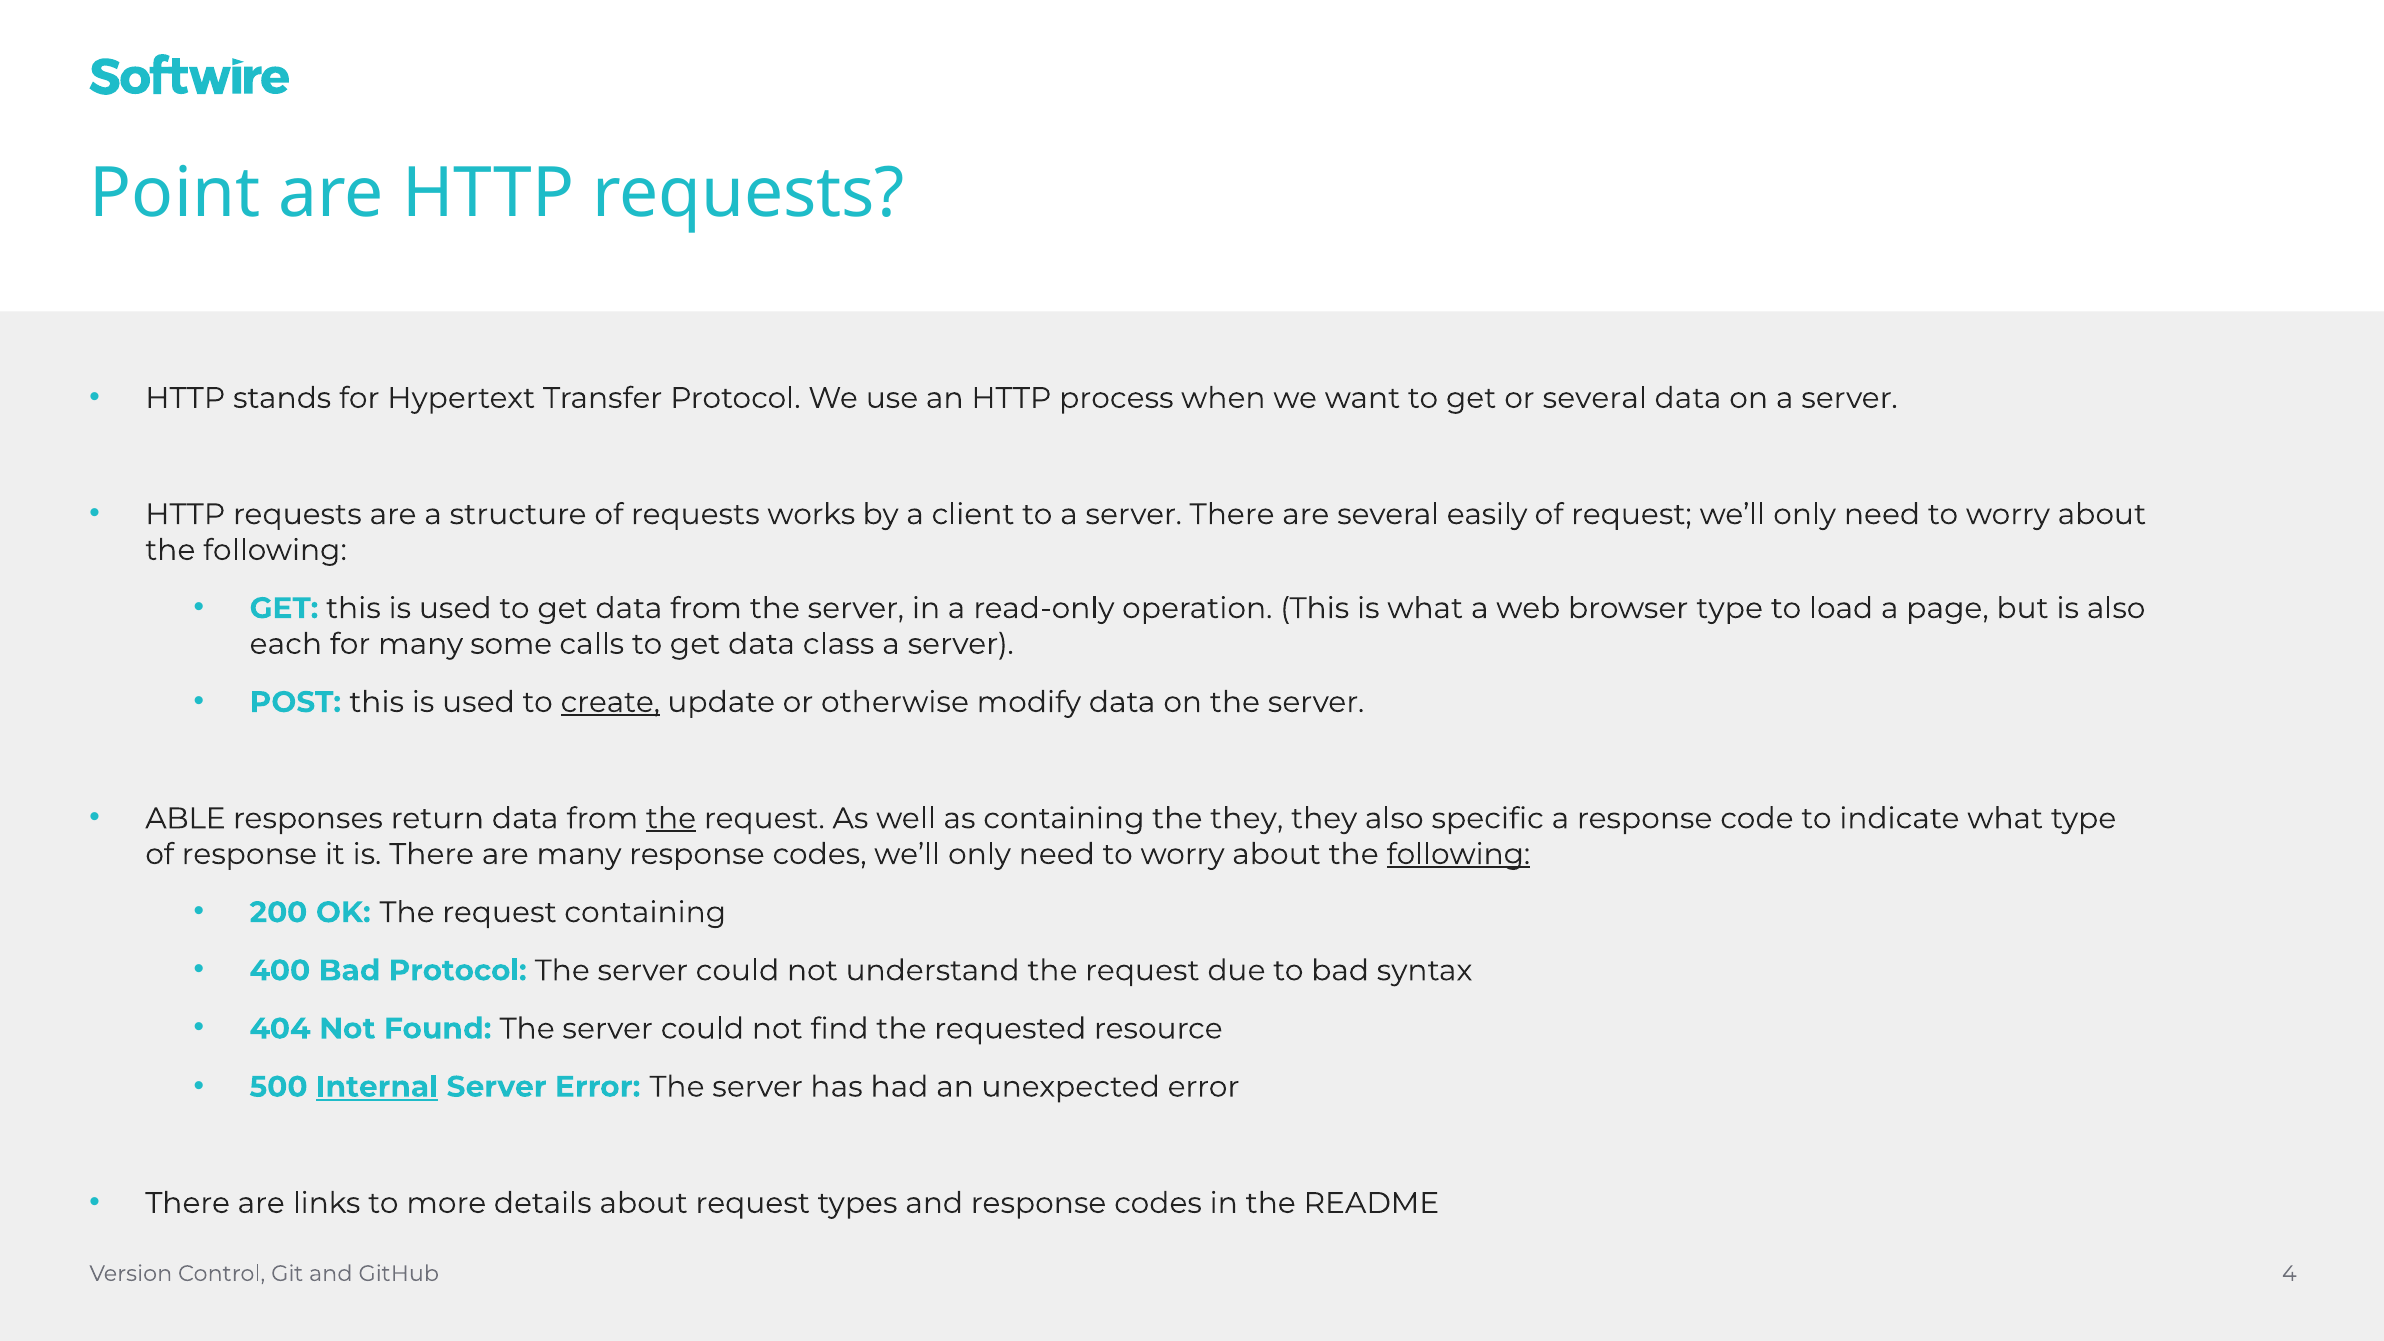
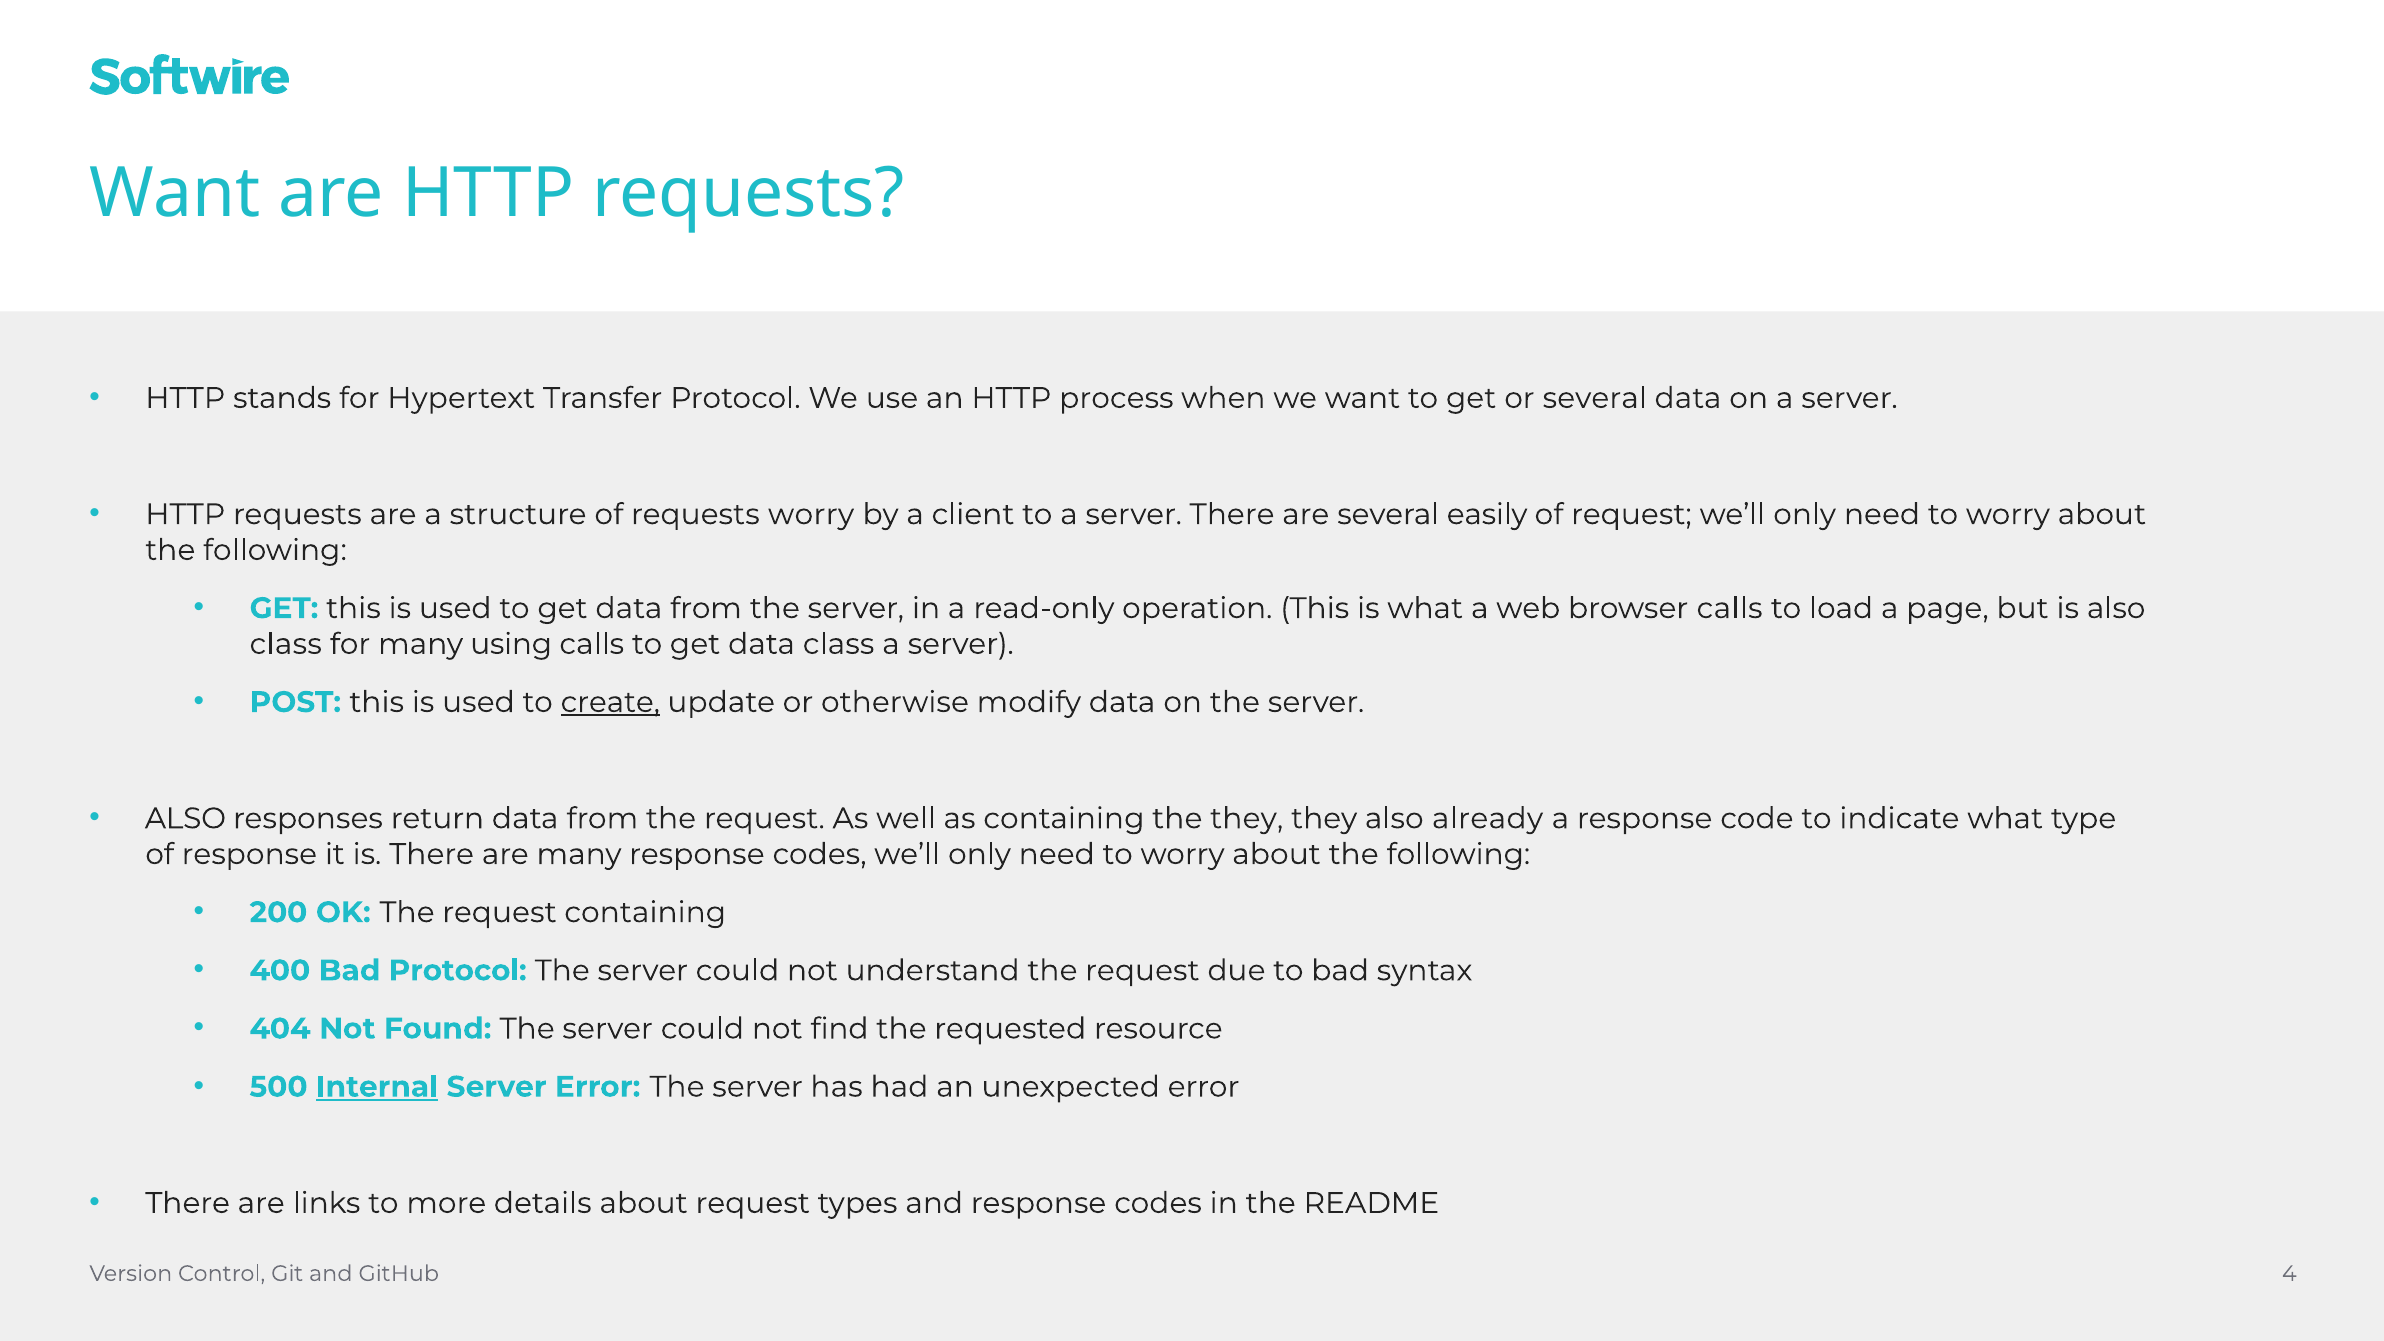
Point: Point -> Want (175, 194)
requests works: works -> worry (811, 514)
browser type: type -> calls (1730, 608)
each: each -> class (286, 644)
some: some -> using (511, 644)
ABLE: ABLE -> ALSO (185, 818)
the underline: present -> none (671, 818)
specific: specific -> already (1487, 818)
following underline: present -> none (1458, 854)
